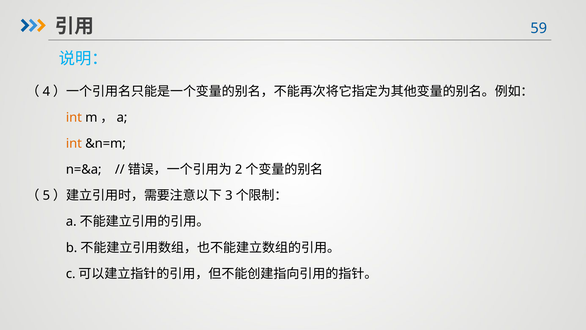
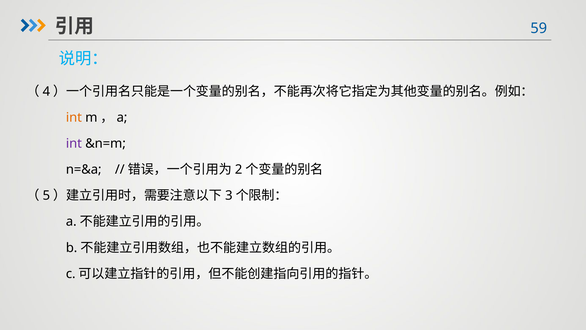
int colour: orange -> purple (74, 143)
